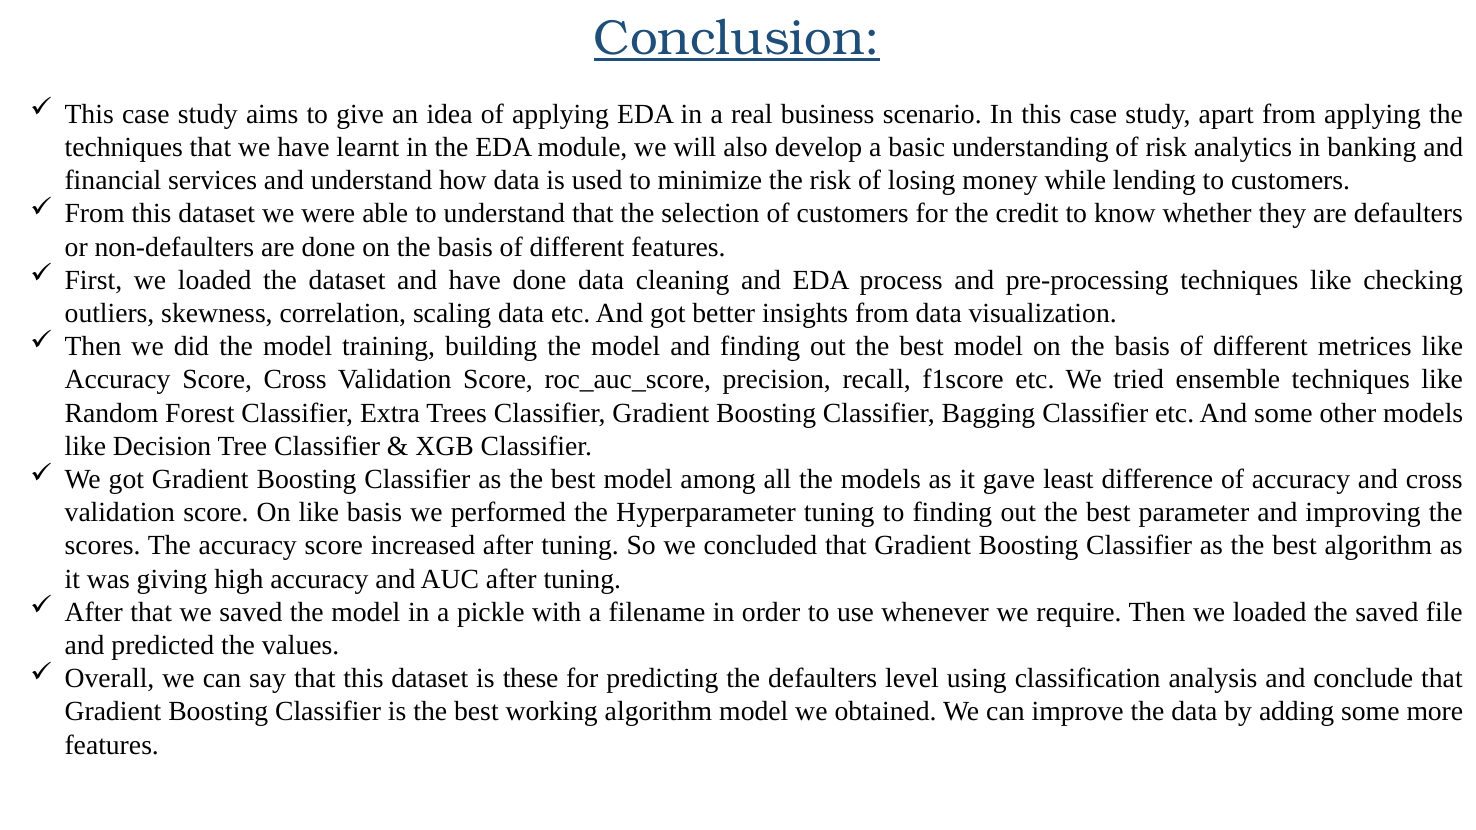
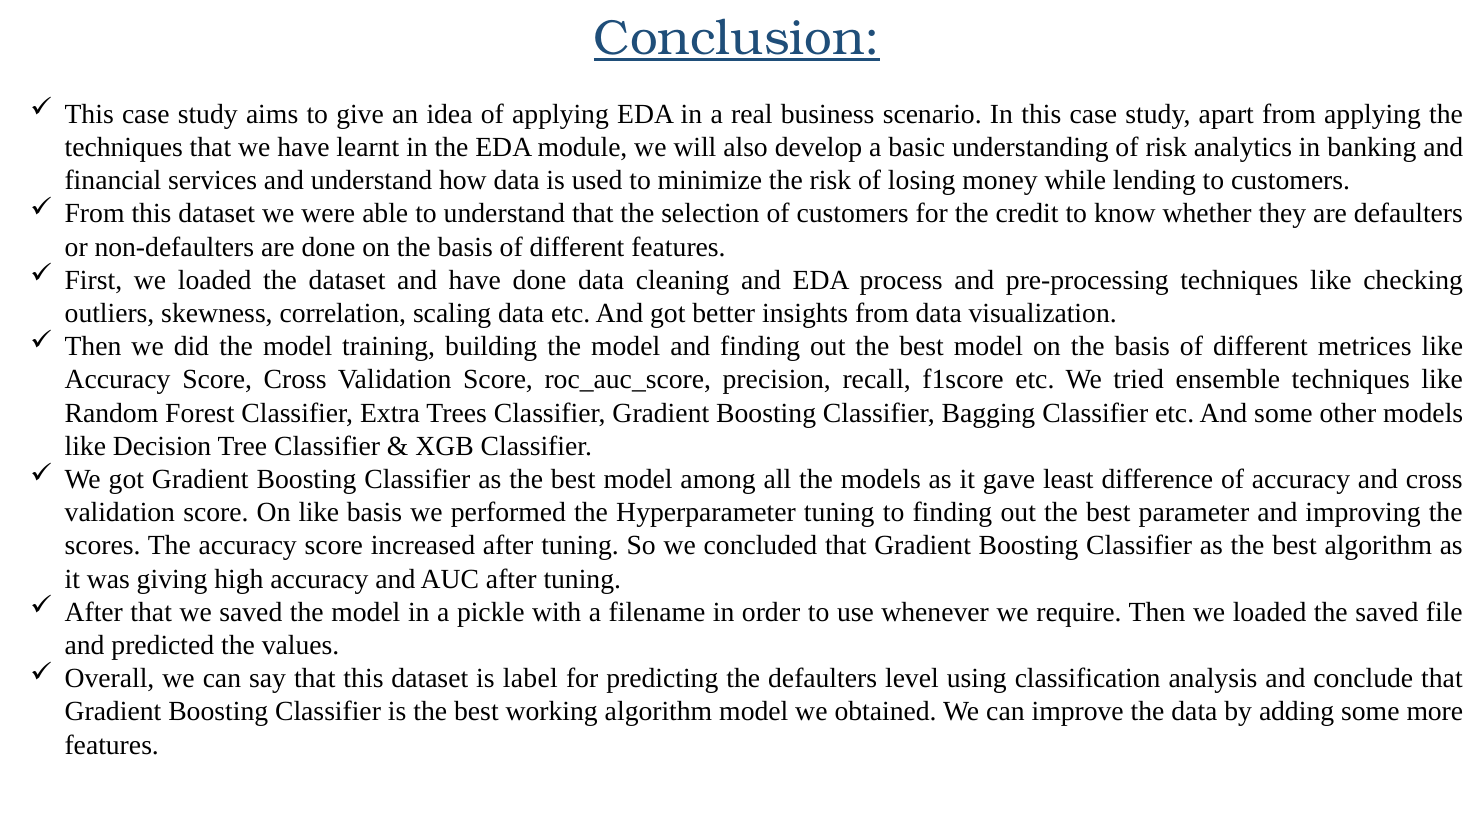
these: these -> label (530, 679)
